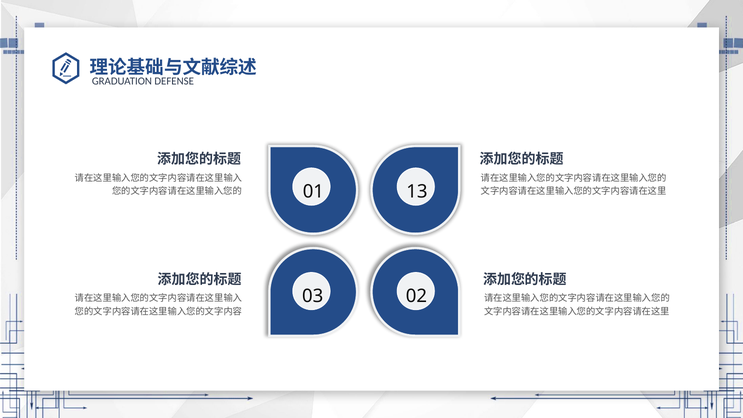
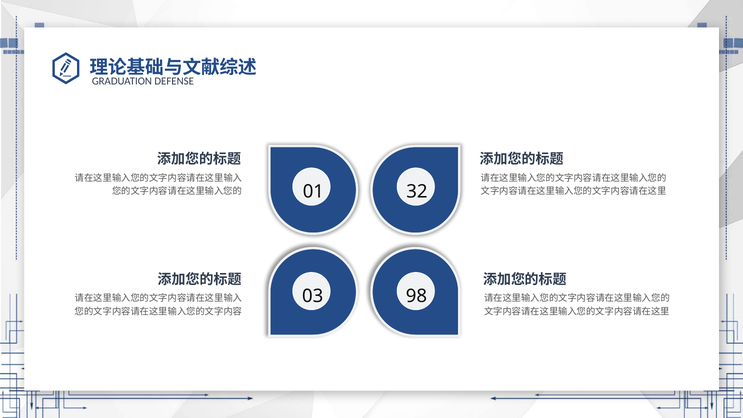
13: 13 -> 32 (417, 192)
02: 02 -> 98 (416, 296)
